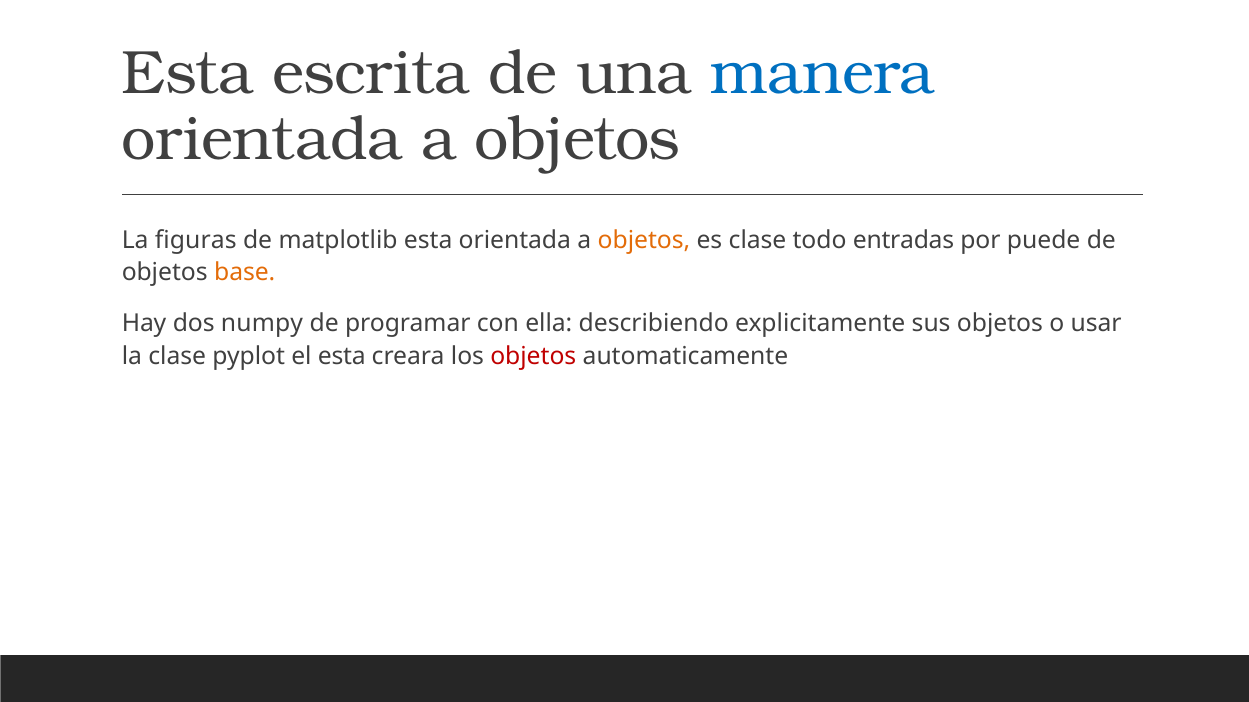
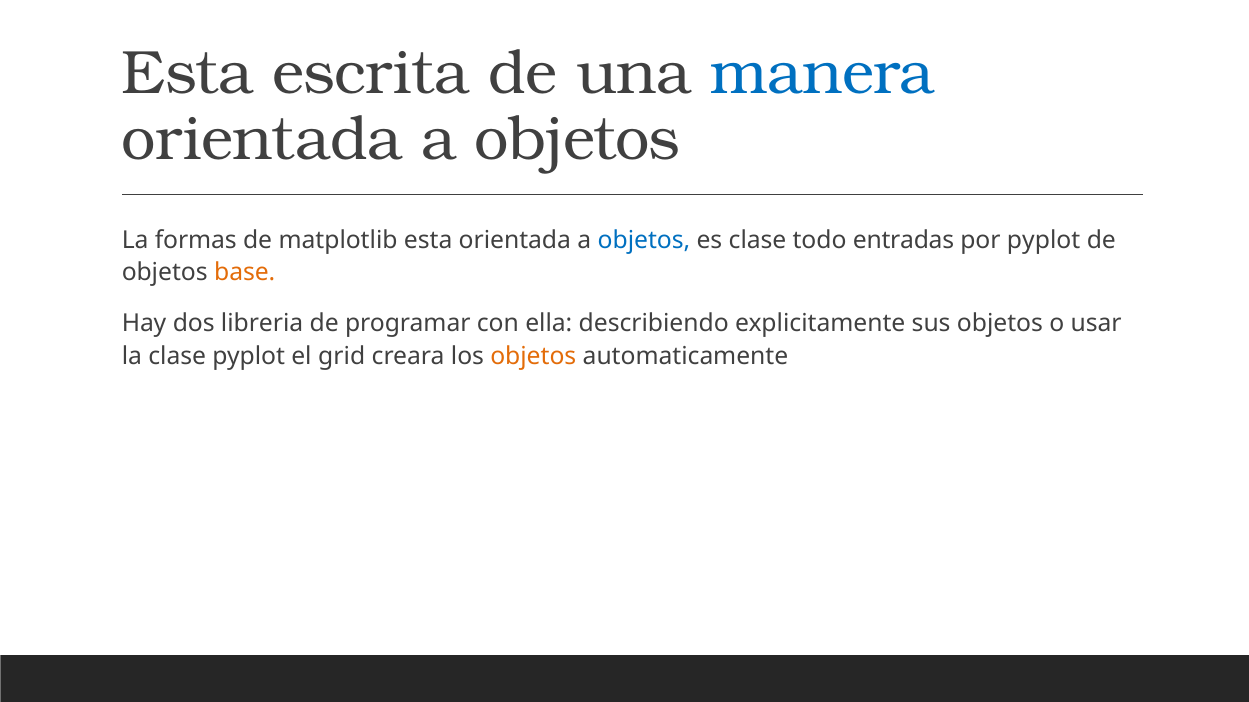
figuras: figuras -> formas (196, 240)
objetos colour: orange -> blue (644, 240)
por puede: puede -> pyplot (1044, 240)
numpy: numpy -> libreria (262, 324)
el esta: esta -> grid (342, 356)
objetos colour: red -> orange (533, 356)
